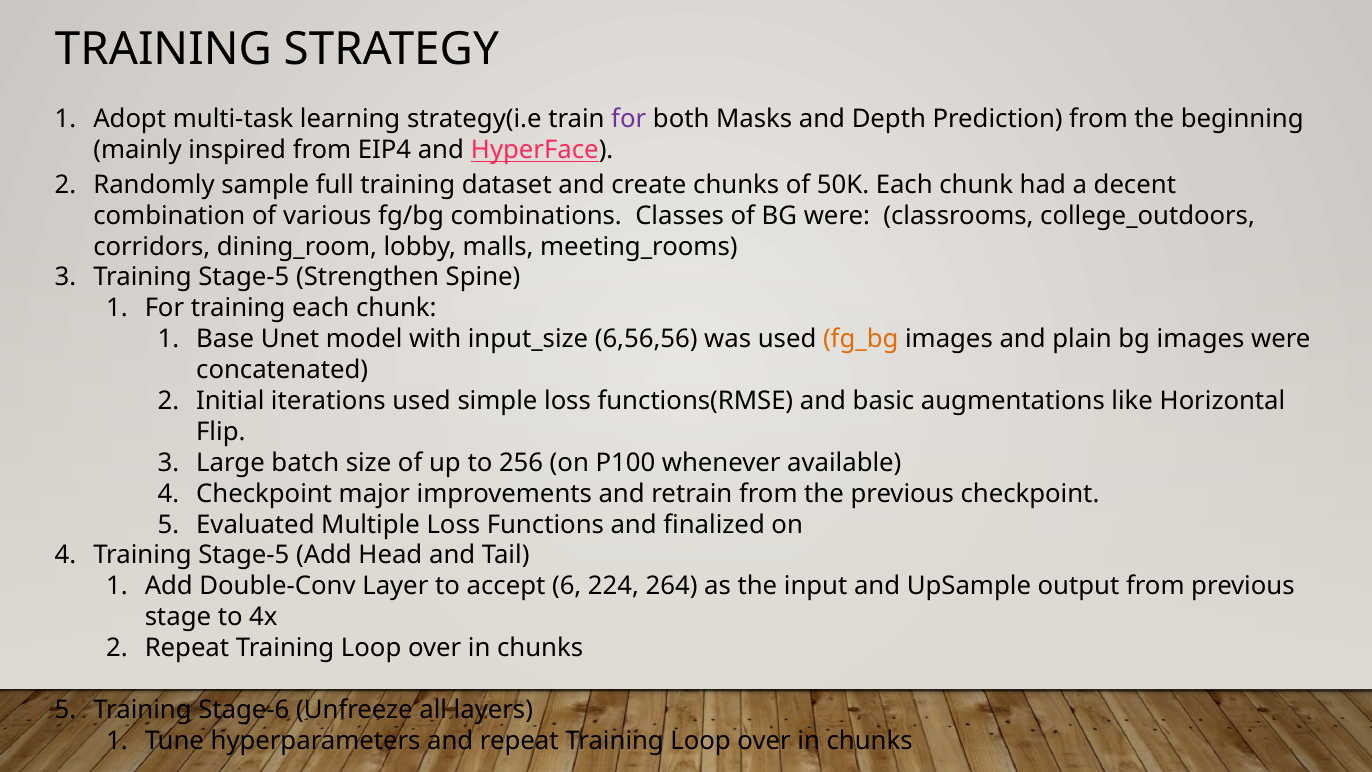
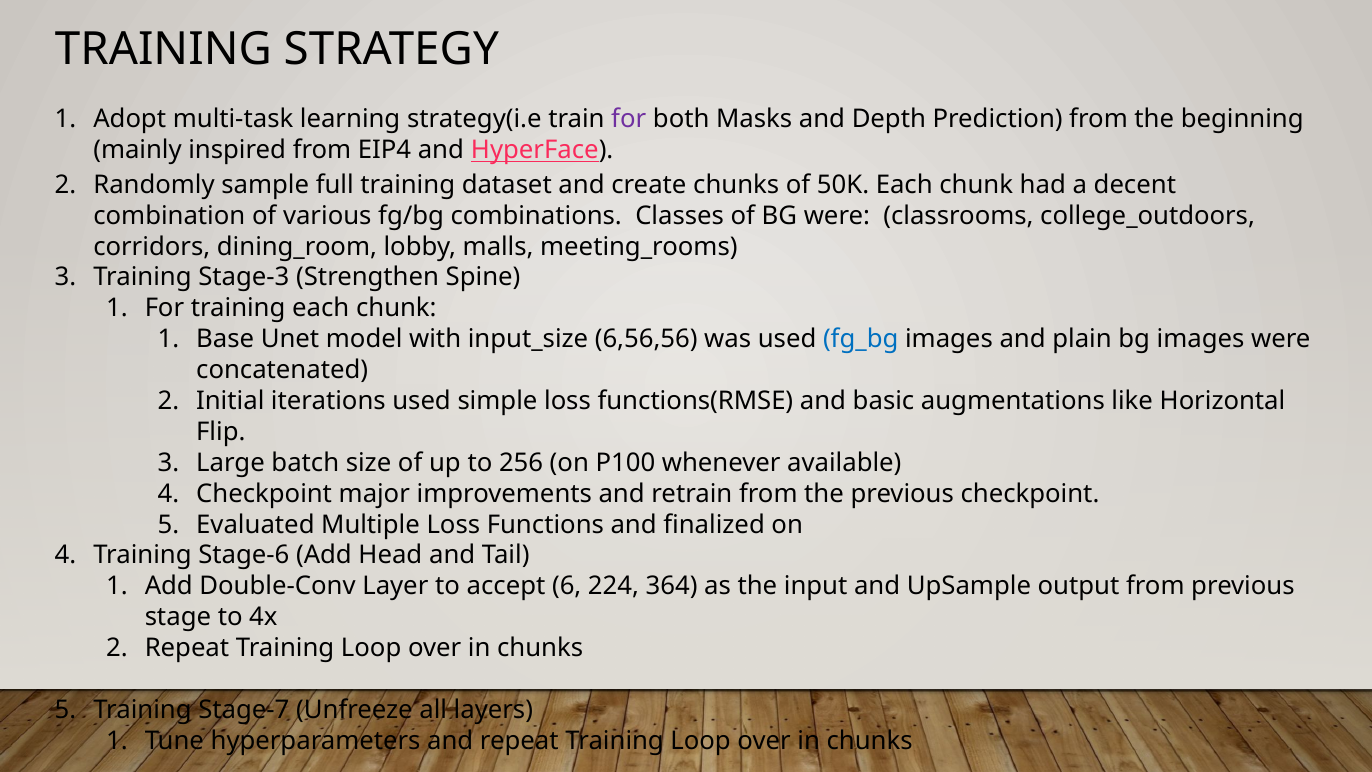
Stage-5: Stage-5 -> Stage-3 (244, 277)
fg_bg colour: orange -> blue (861, 339)
Stage-5: Stage-5 -> Stage-6 (244, 555)
264: 264 -> 364 (672, 586)
Stage-6: Stage-6 -> Stage-7 (244, 710)
